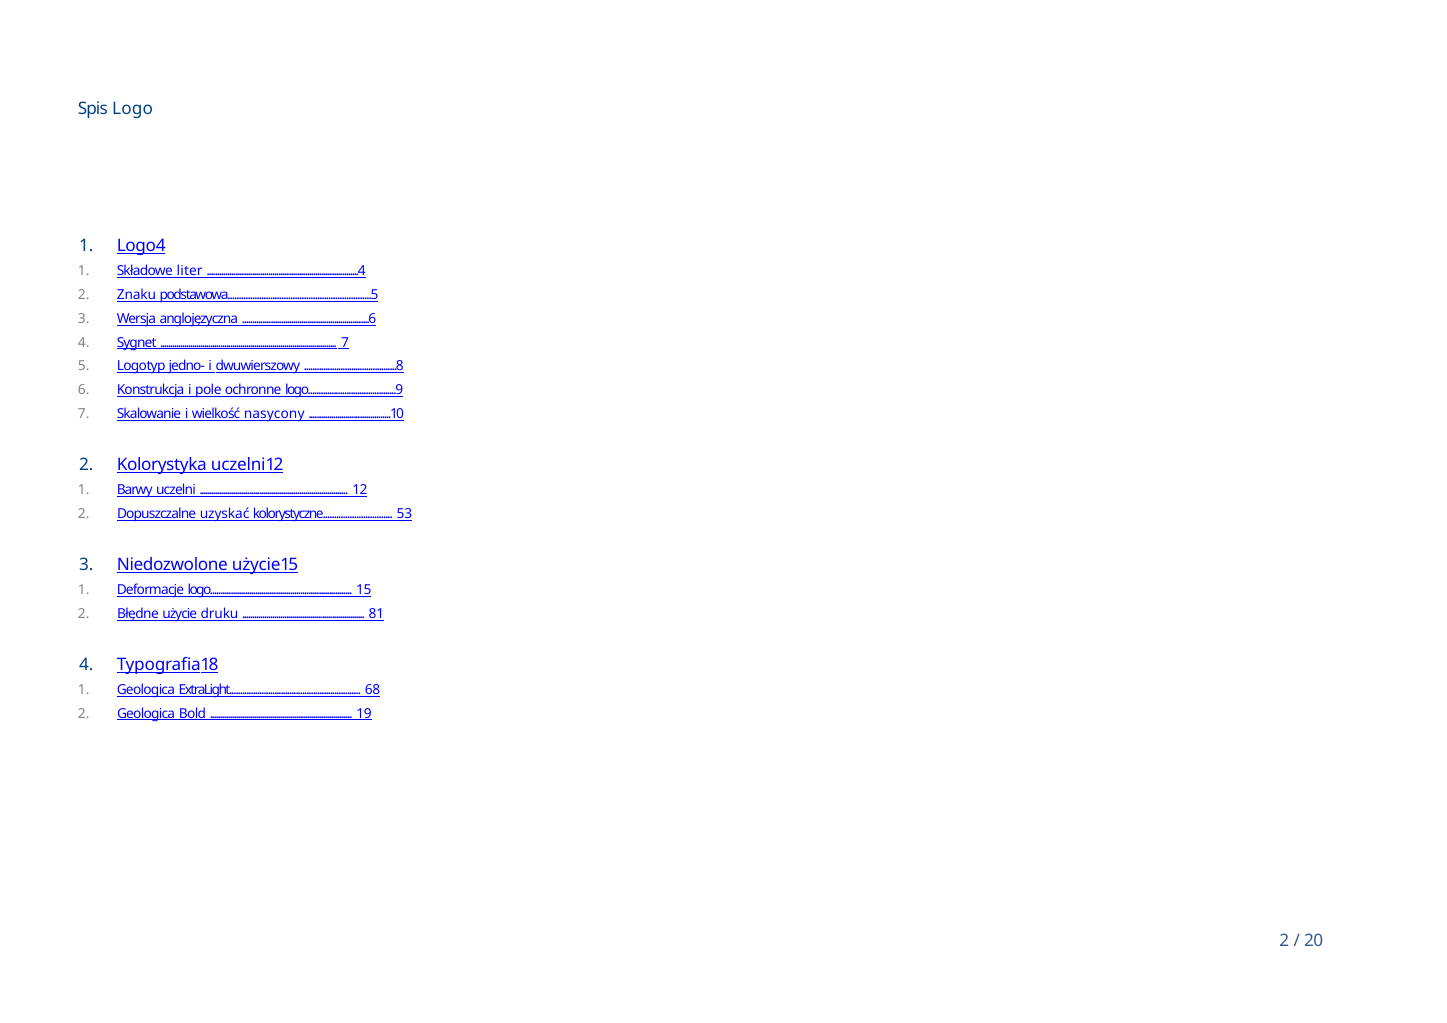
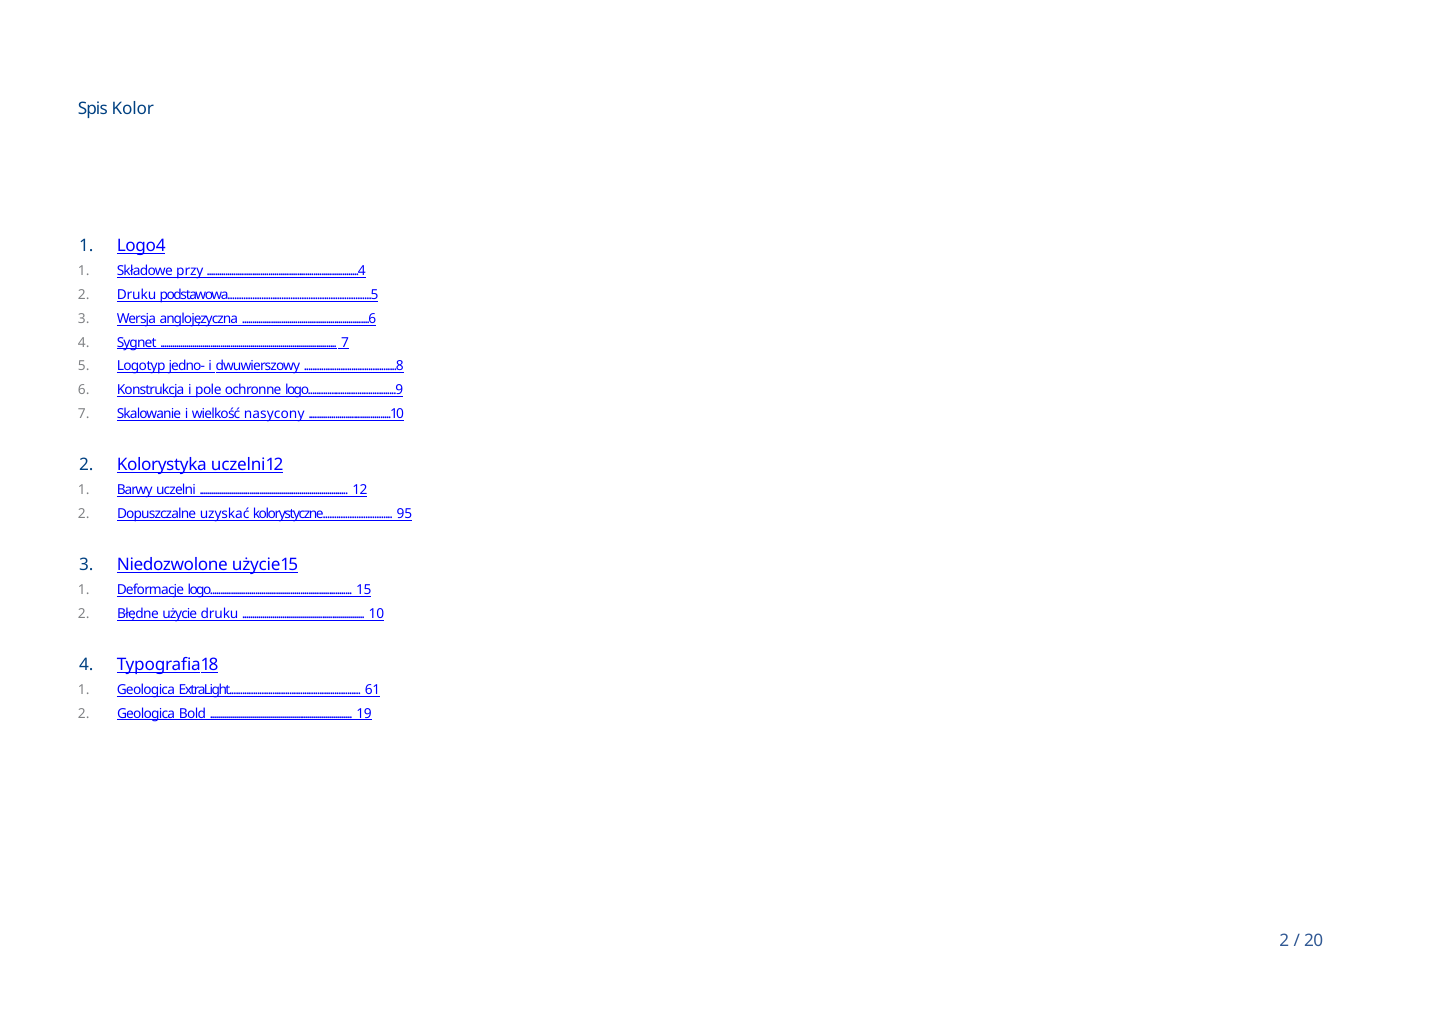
Spis Logo: Logo -> Kolor (133, 109)
liter: liter -> przy (190, 271)
2 Znaku: Znaku -> Druku (137, 295)
53: 53 -> 95 (404, 514)
81: 81 -> 10 (377, 614)
68: 68 -> 61 (373, 690)
